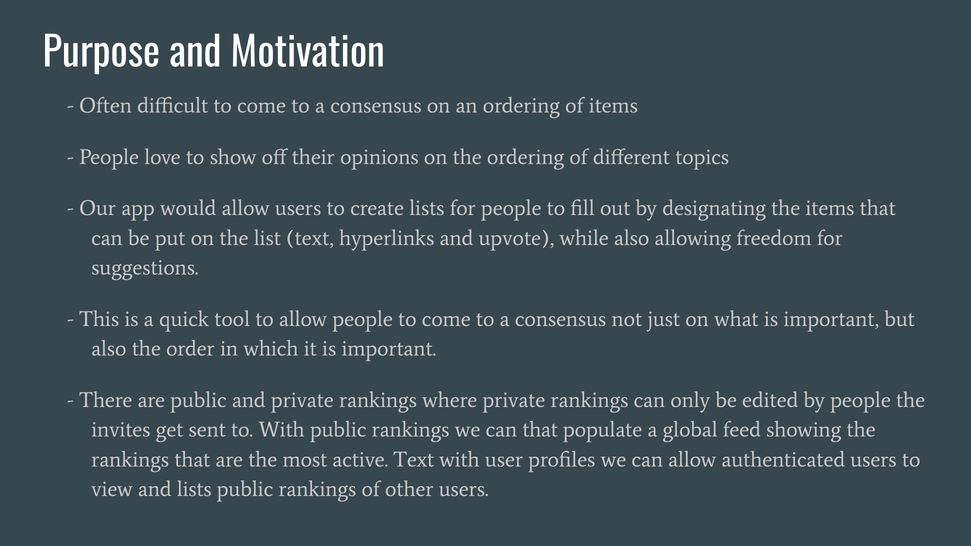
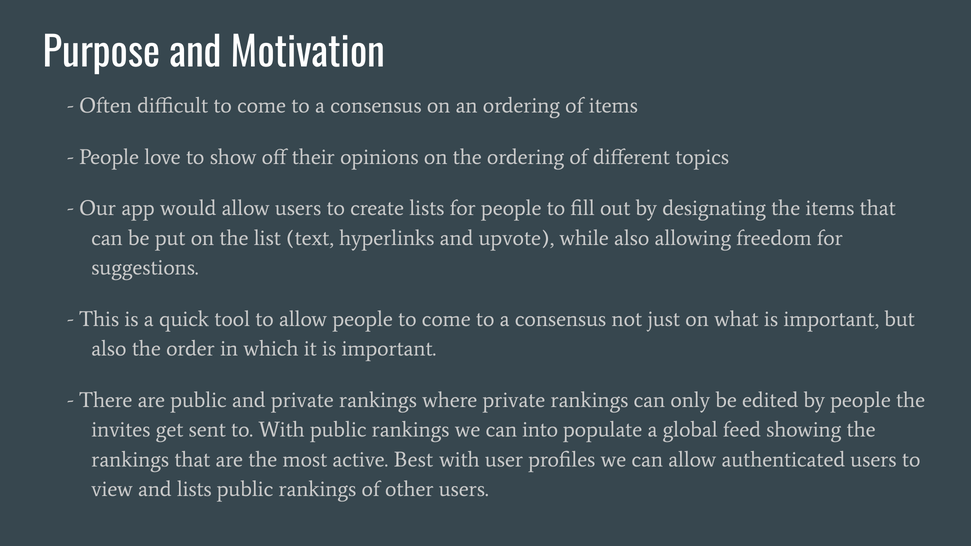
can that: that -> into (540, 430)
active Text: Text -> Best (413, 460)
